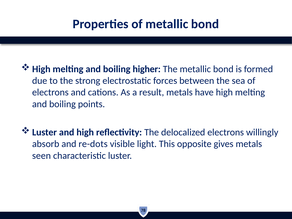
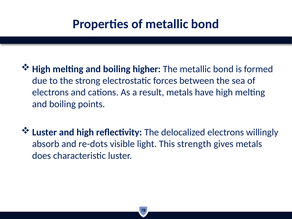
opposite: opposite -> strength (194, 144)
seen: seen -> does (42, 156)
